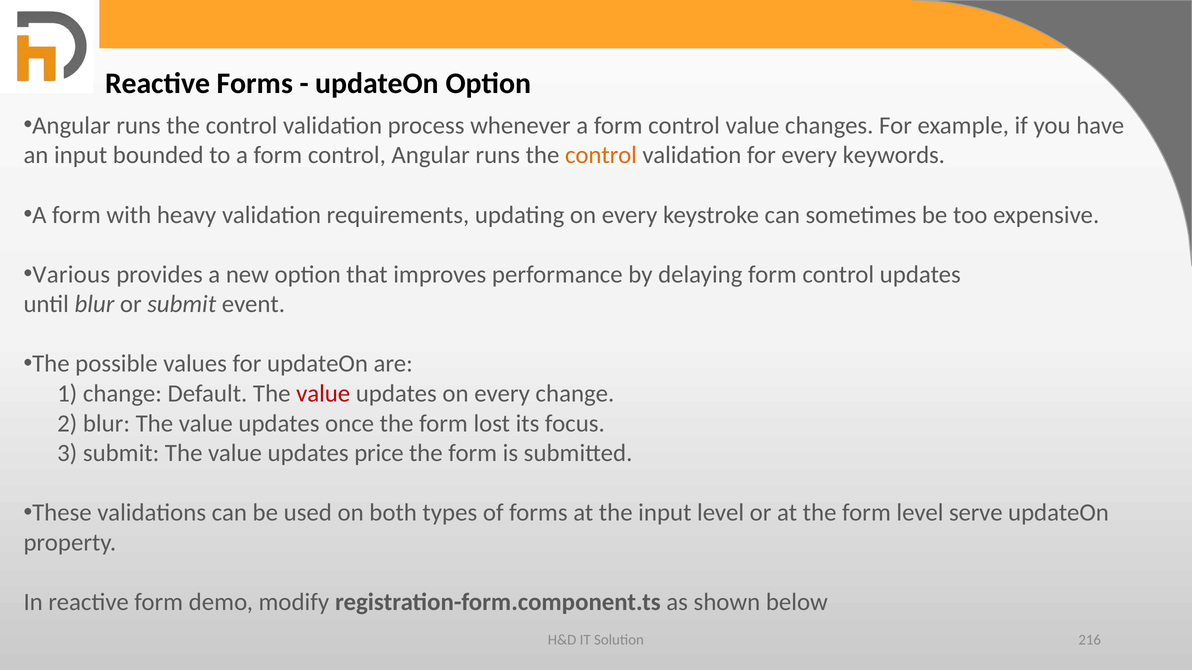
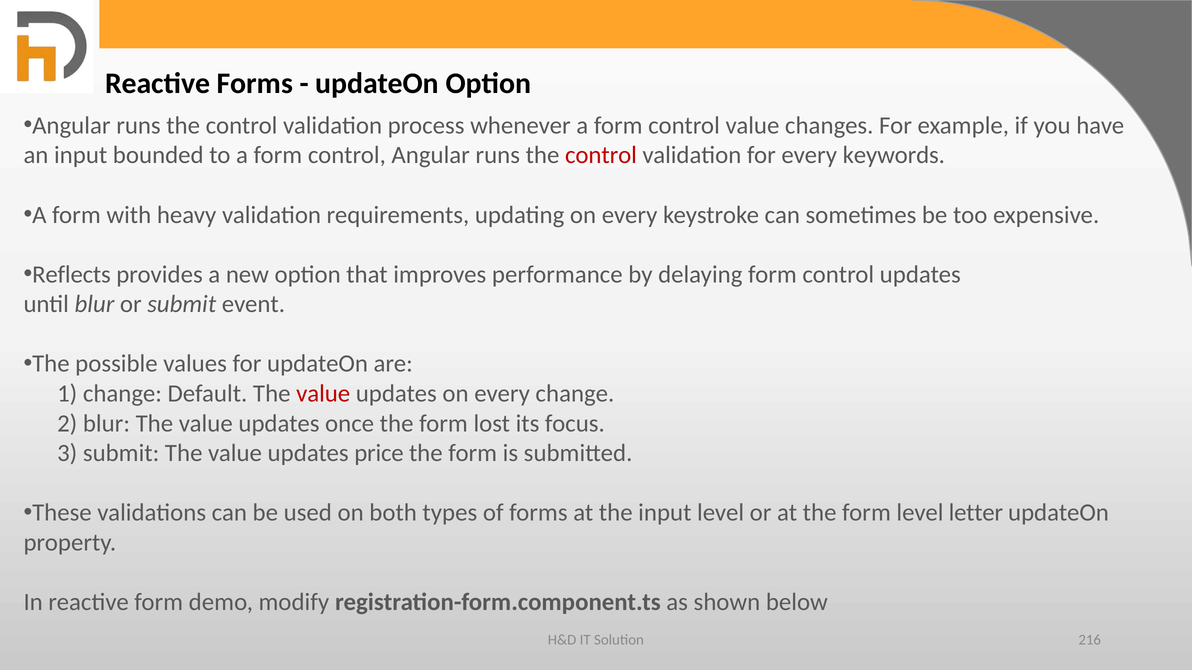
control colour: orange -> red (601, 155)
Various: Various -> Reflects (71, 275)
serve: serve -> letter (976, 513)
